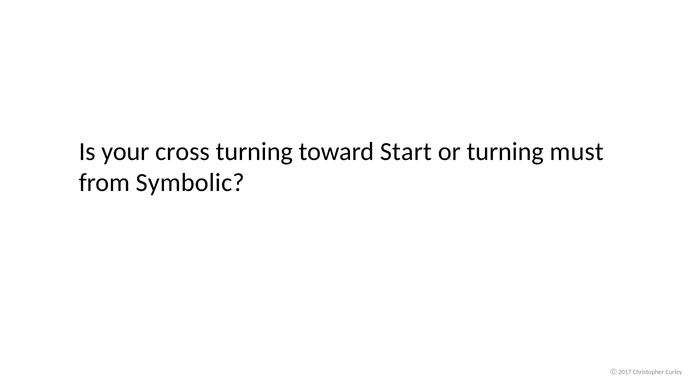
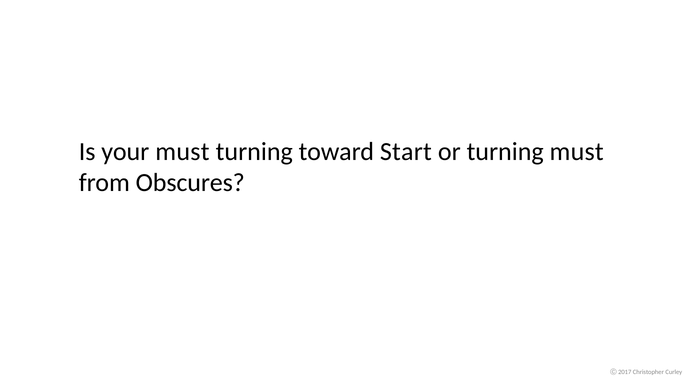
your cross: cross -> must (182, 152)
Symbolic: Symbolic -> Obscures (190, 183)
